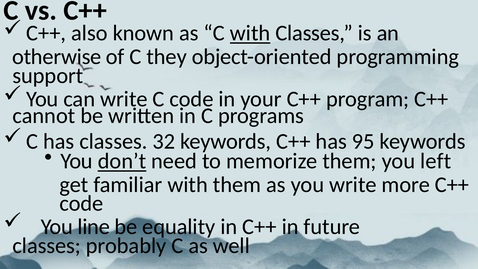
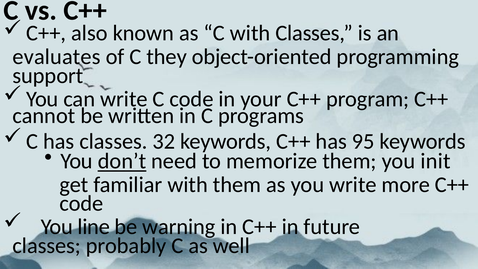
with underline: present -> none (250, 33)
otherwise: otherwise -> evaluates (57, 57)
left: left -> init (436, 161)
equality: equality -> warning (179, 227)
